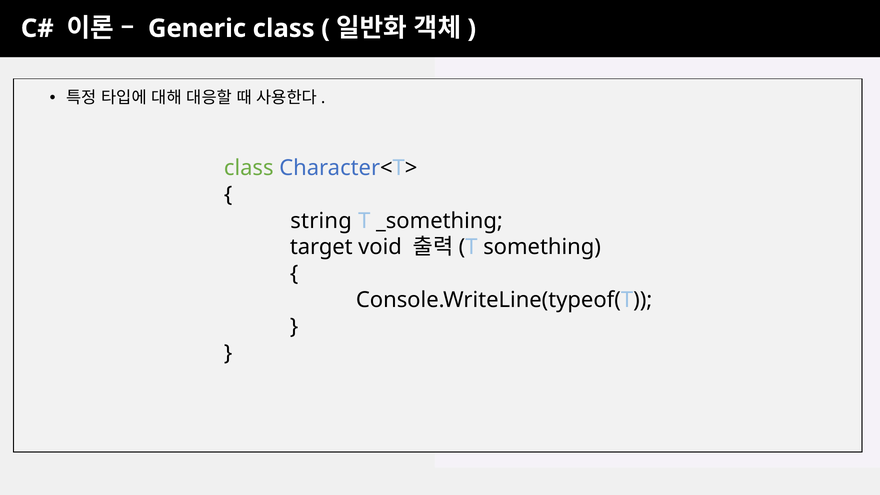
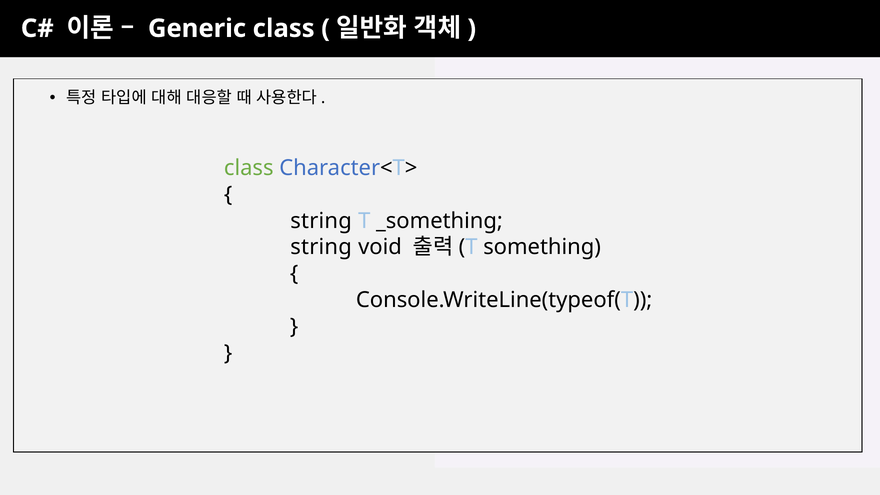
target: target -> string (321, 247)
